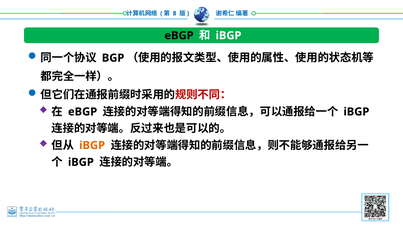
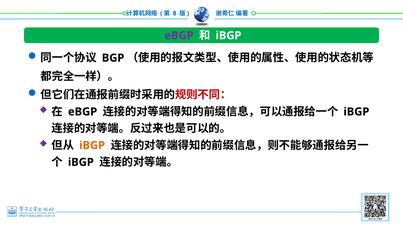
eBGP colour: black -> purple (179, 35)
